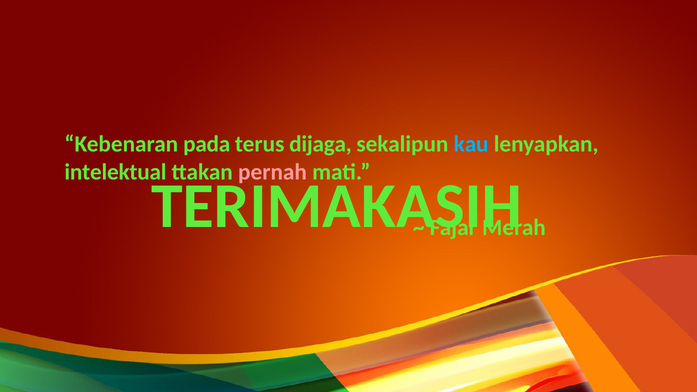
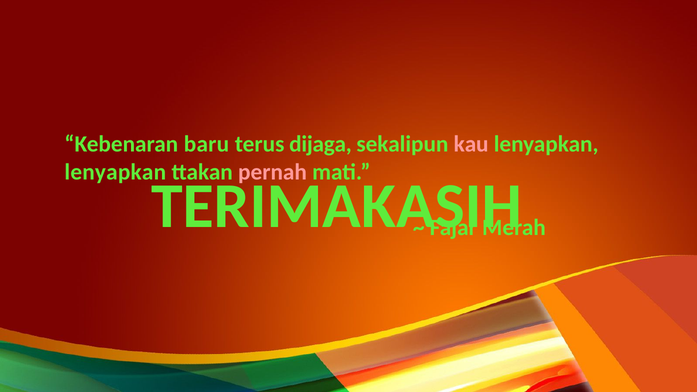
pada: pada -> baru (206, 144)
kau colour: light blue -> pink (471, 144)
intelektual: intelektual -> lenyapkan (115, 172)
